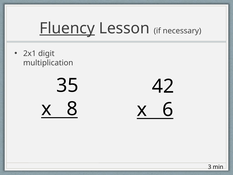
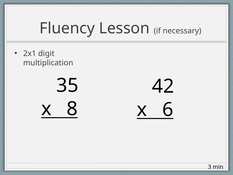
Fluency underline: present -> none (67, 28)
